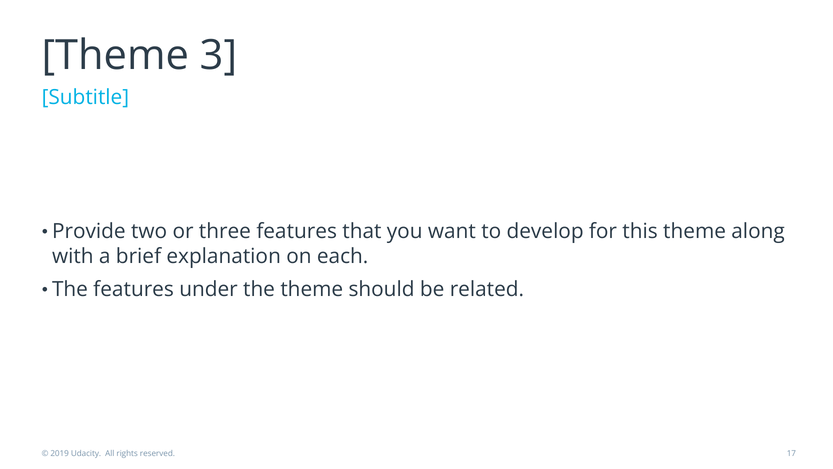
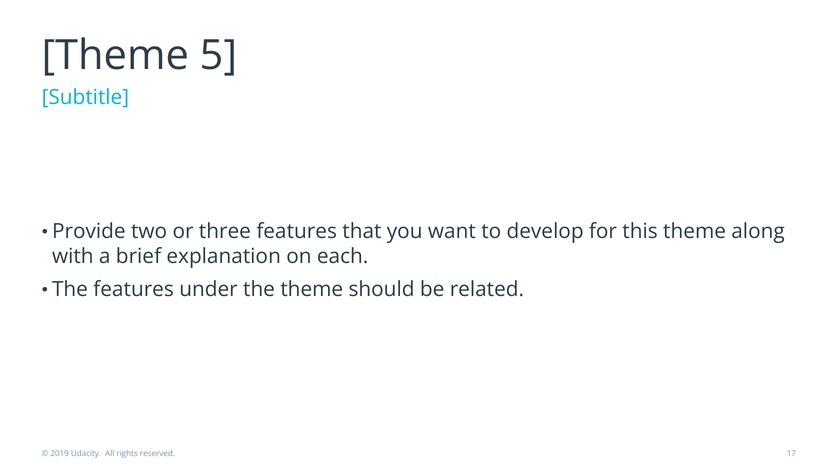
3: 3 -> 5 (218, 56)
